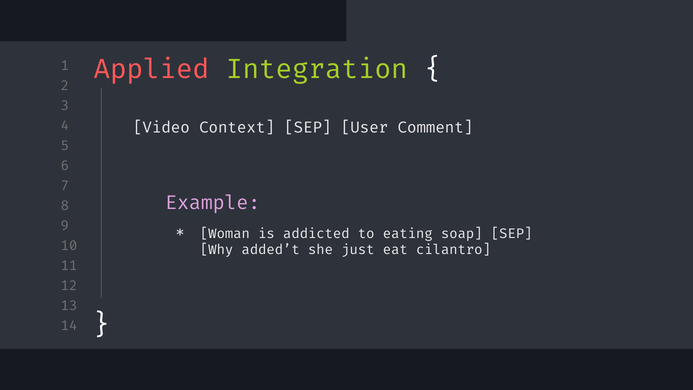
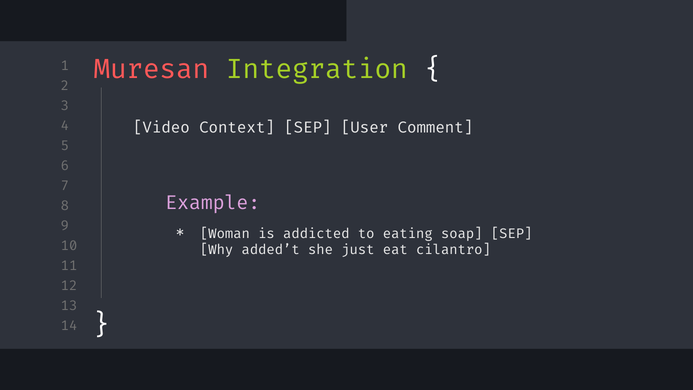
Applied: Applied -> Muresan (152, 69)
